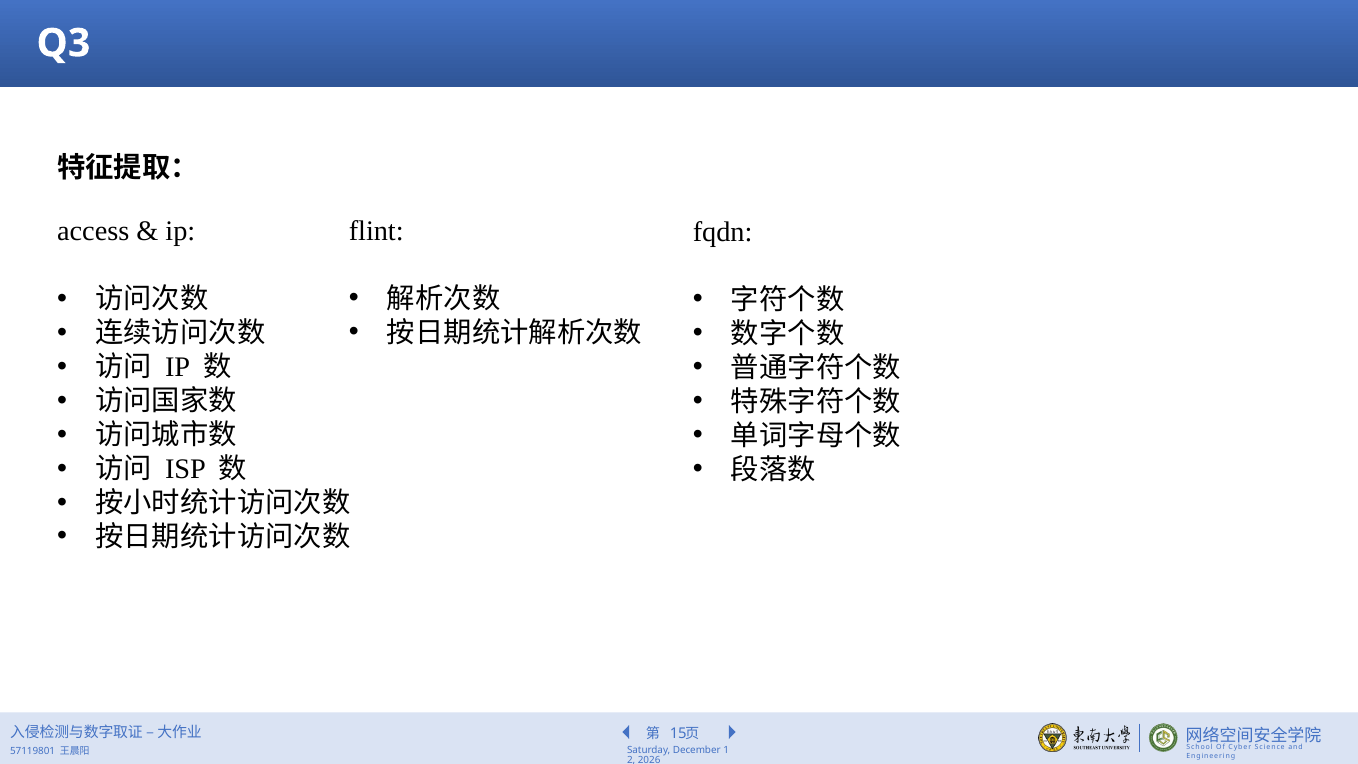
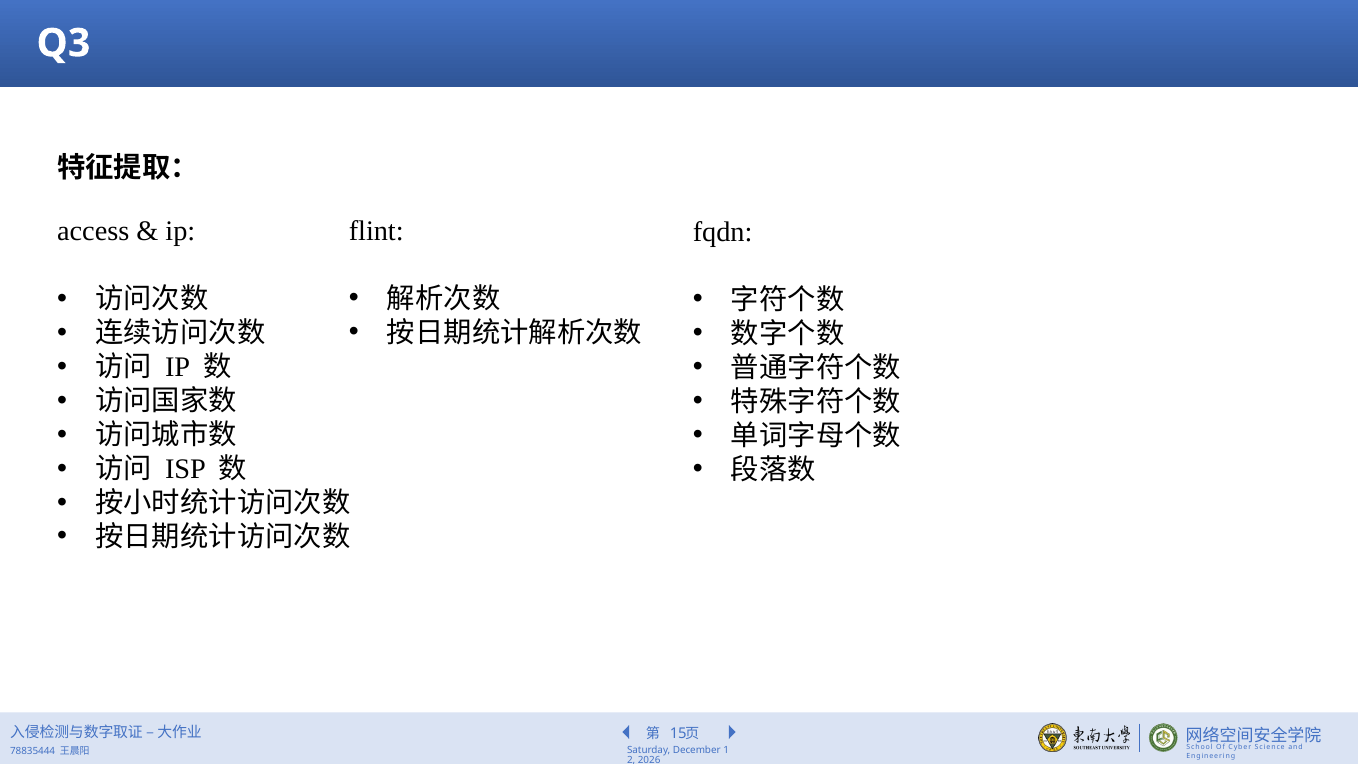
57119801: 57119801 -> 78835444 (33, 751)
